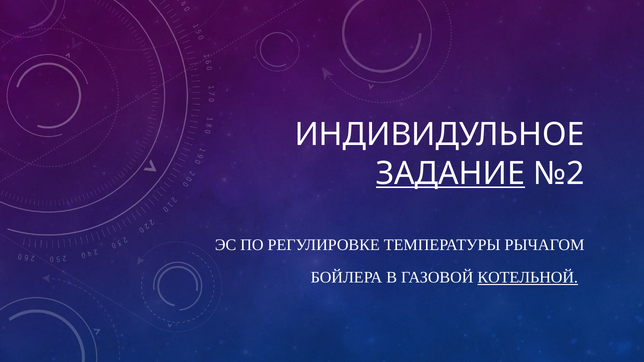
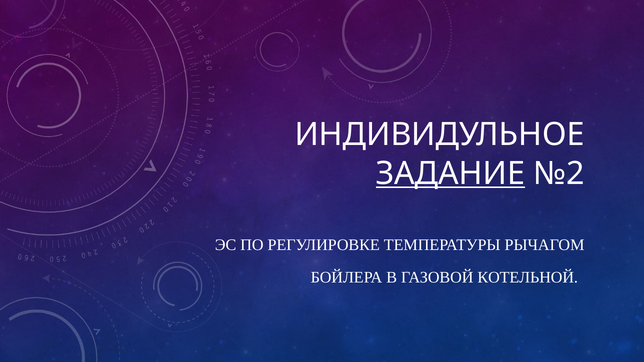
КОТЕЛЬНОЙ underline: present -> none (528, 278)
